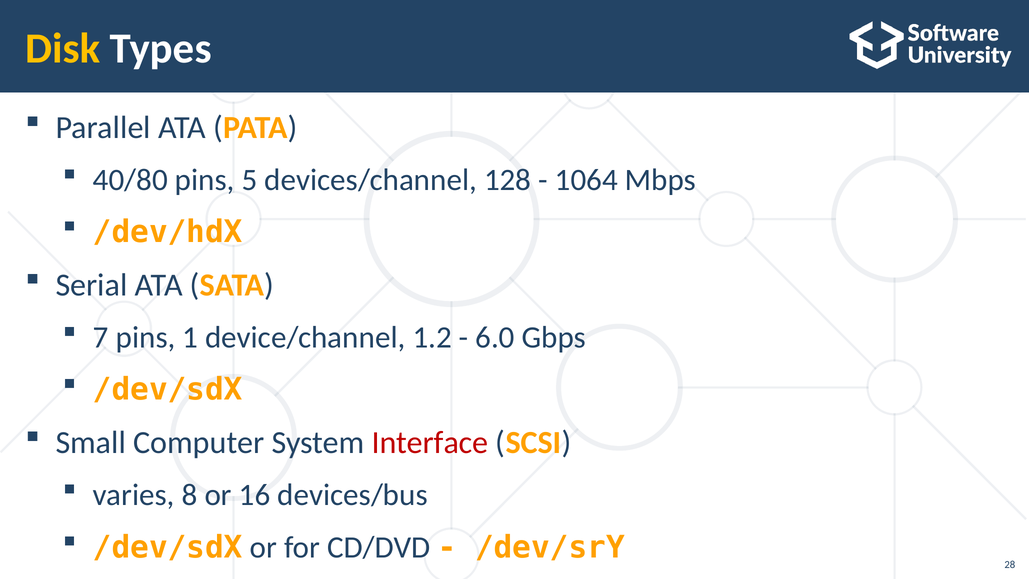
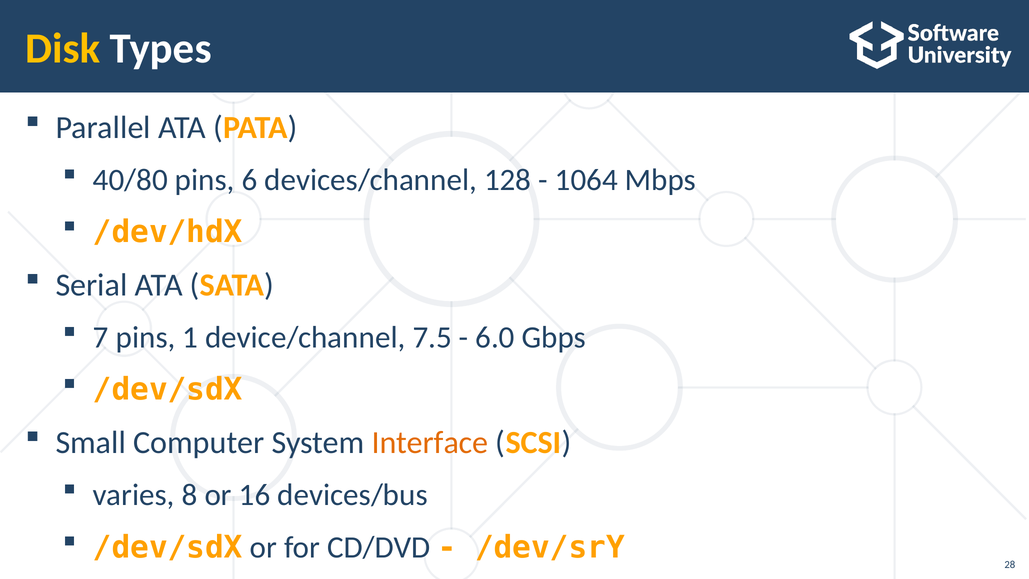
5: 5 -> 6 (250, 180)
1.2: 1.2 -> 7.5 (432, 338)
Interface colour: red -> orange (430, 442)
